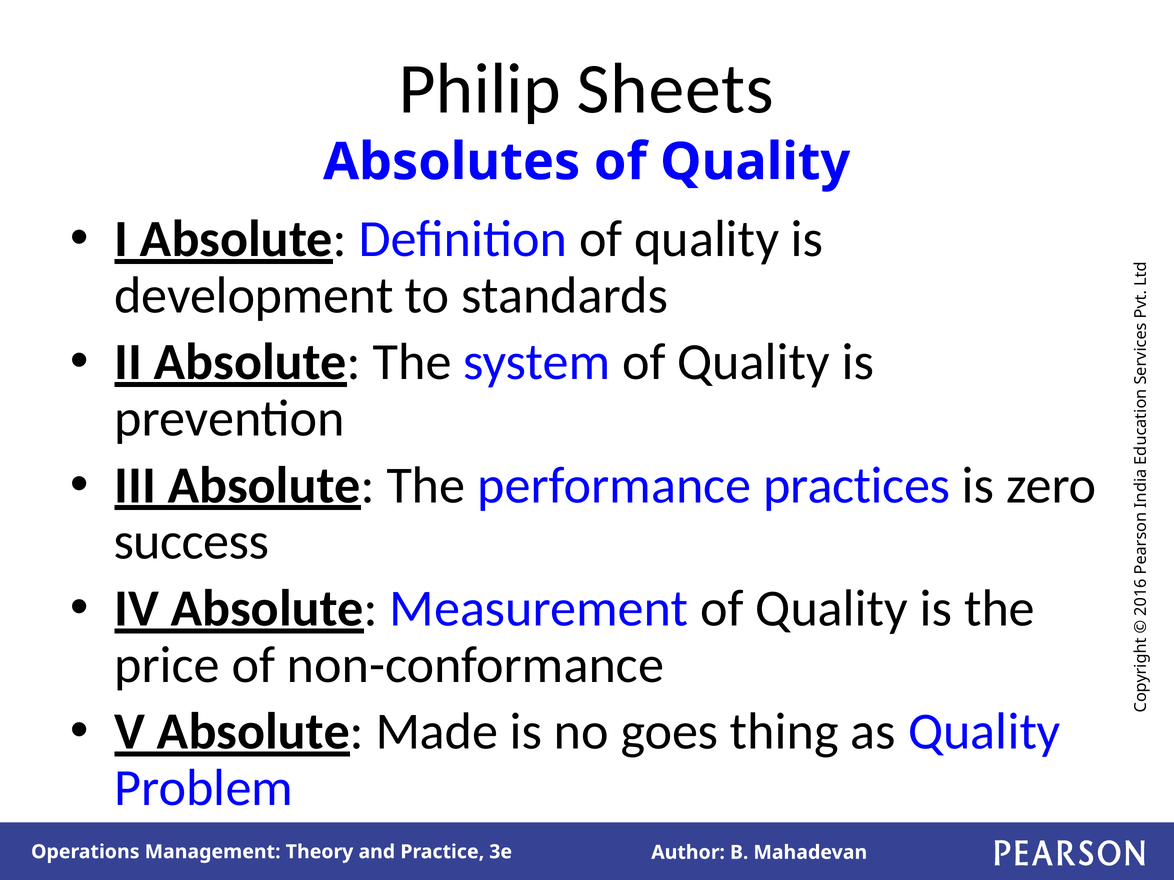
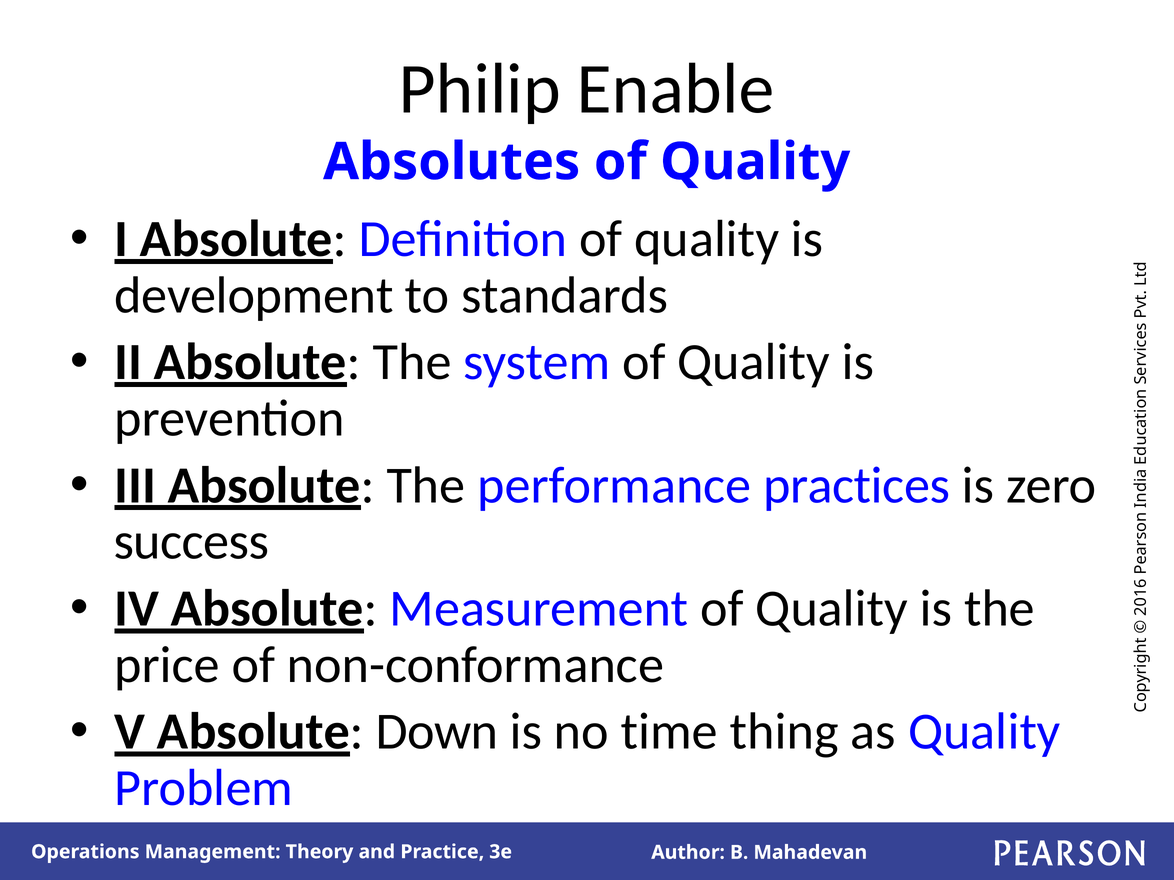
Sheets: Sheets -> Enable (676, 89)
Made: Made -> Down (437, 732)
goes: goes -> time (669, 732)
